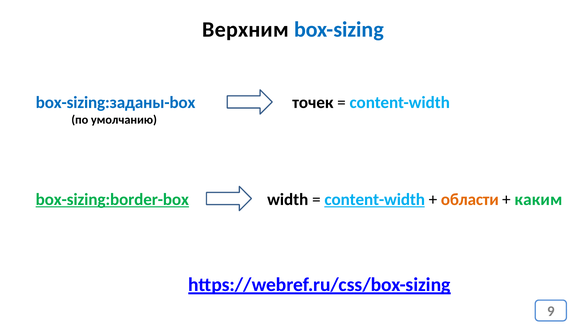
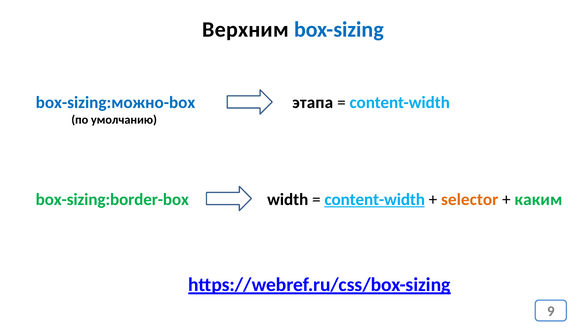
box-sizing:заданы-box: box-sizing:заданы-box -> box-sizing:можно-box (115, 102)
точек: точек -> этапа (313, 102)
box-sizing:border-box underline: present -> none (112, 199)
области: области -> selector (470, 199)
